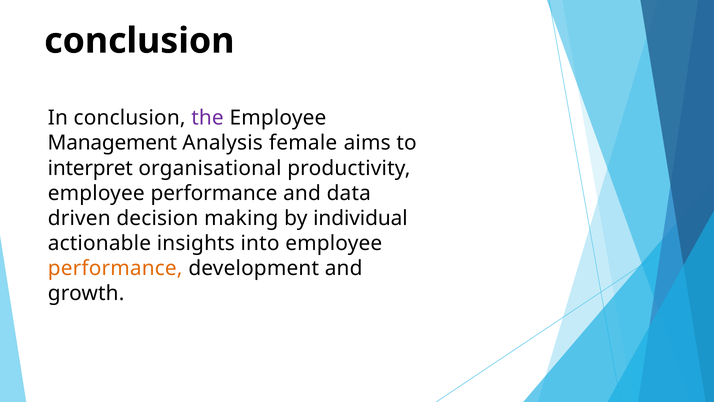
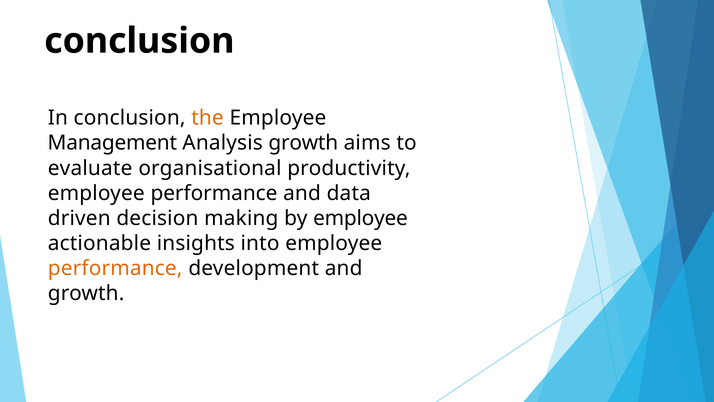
the colour: purple -> orange (207, 118)
Analysis female: female -> growth (303, 143)
interpret: interpret -> evaluate (90, 168)
by individual: individual -> employee (360, 218)
